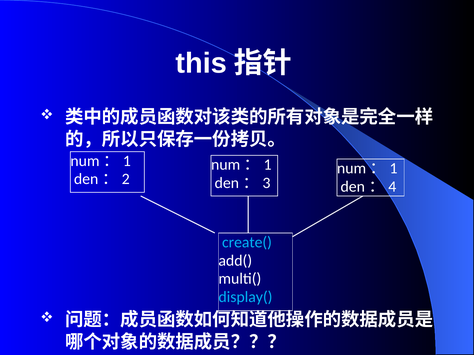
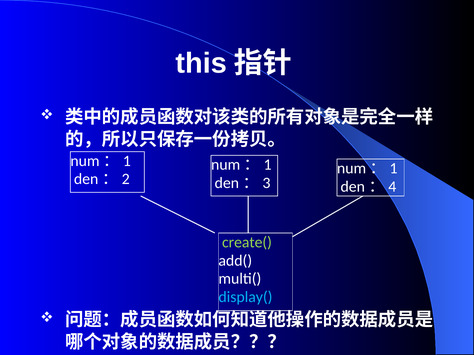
create( colour: light blue -> light green (247, 243)
